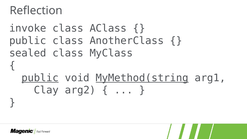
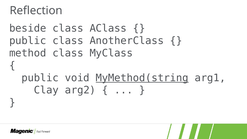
invoke: invoke -> beside (28, 28)
sealed: sealed -> method (28, 53)
public underline: present -> none (40, 78)
